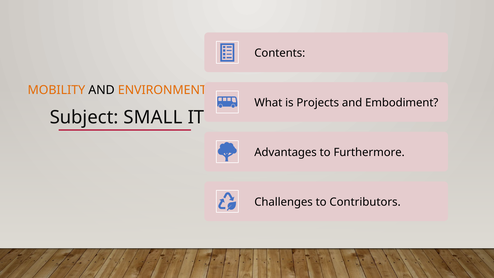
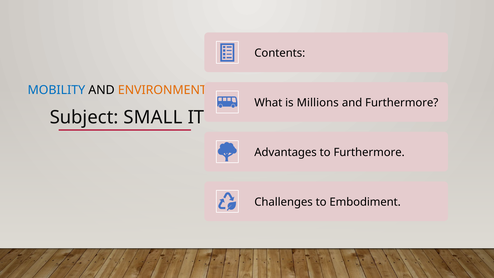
MOBILITY colour: orange -> blue (56, 90)
Projects: Projects -> Millions (318, 103)
and Embodiment: Embodiment -> Furthermore (402, 103)
Contributors: Contributors -> Embodiment (365, 202)
